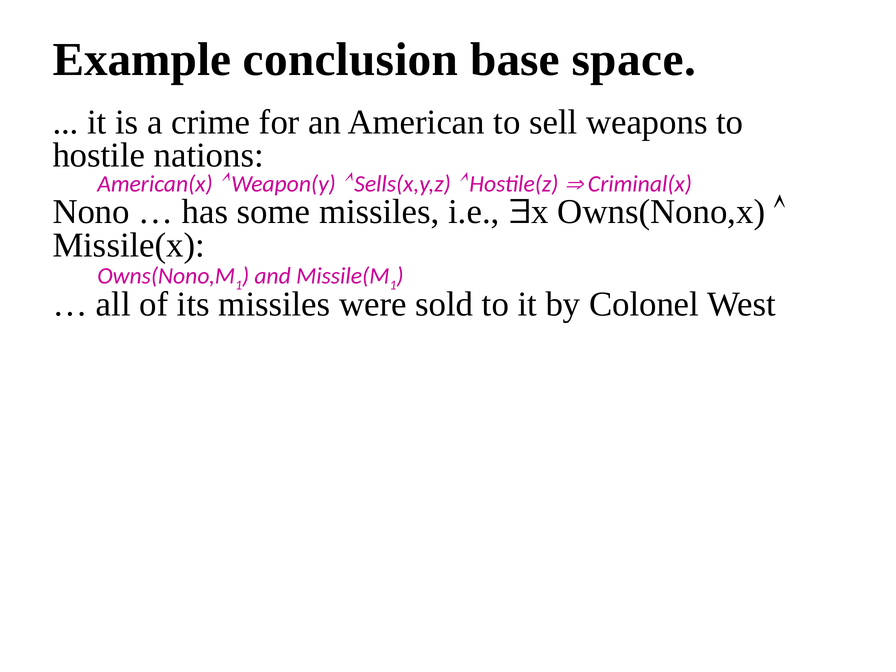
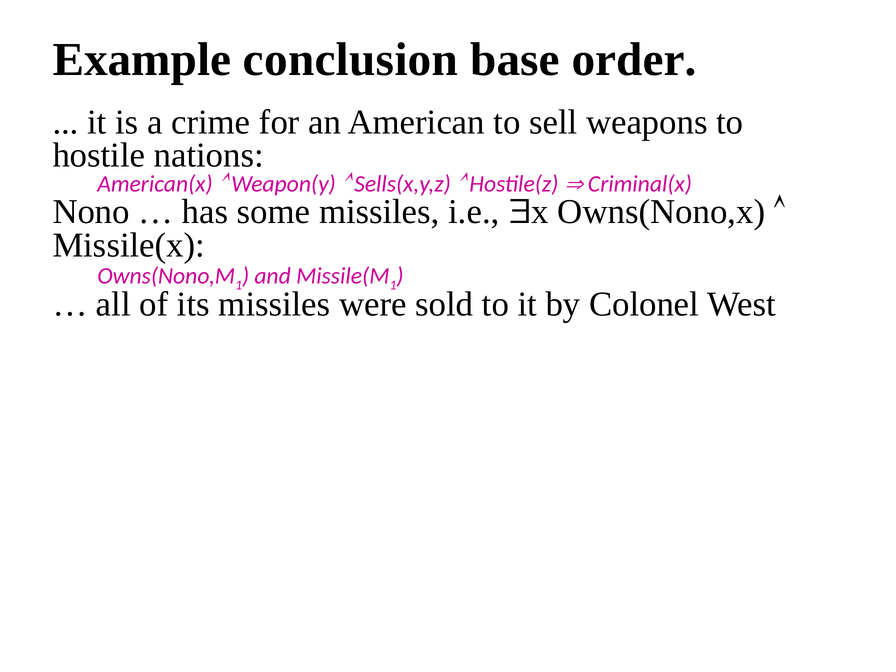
space: space -> order (634, 60)
